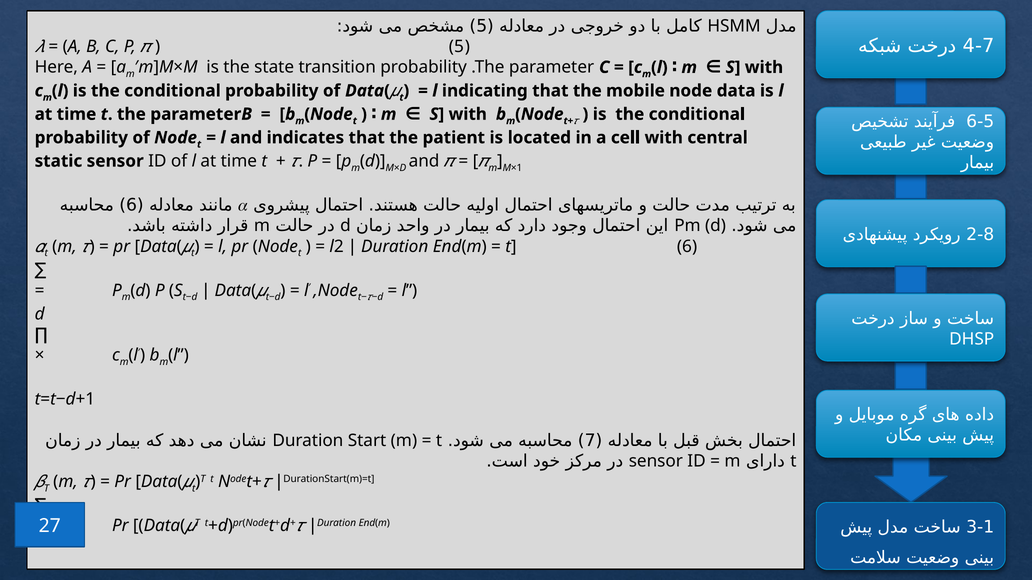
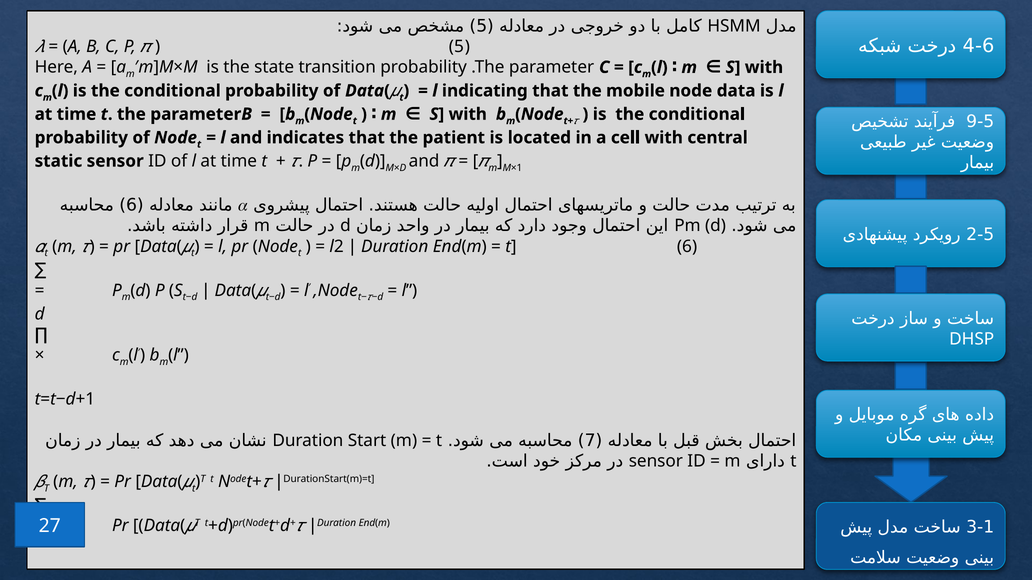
4-7: 4-7 -> 4-6 (979, 46)
6-5: 6-5 -> 9-5 (980, 121)
2-8: 2-8 -> 2-5 (980, 235)
